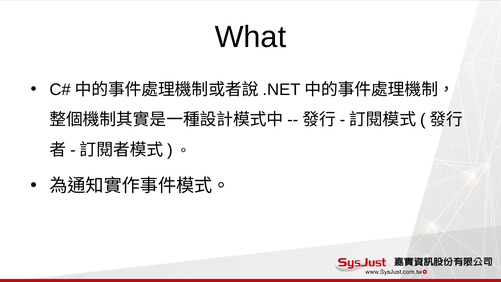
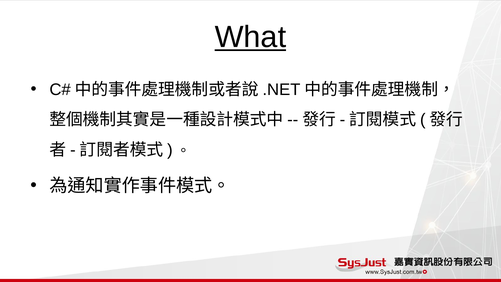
What underline: none -> present (250, 37)
